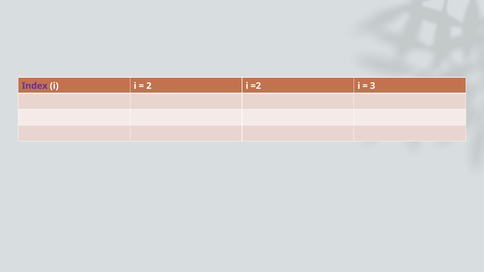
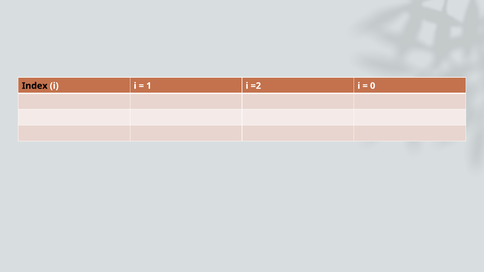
Index colour: purple -> black (35, 86)
2: 2 -> 1 (149, 86)
3: 3 -> 0 (373, 86)
